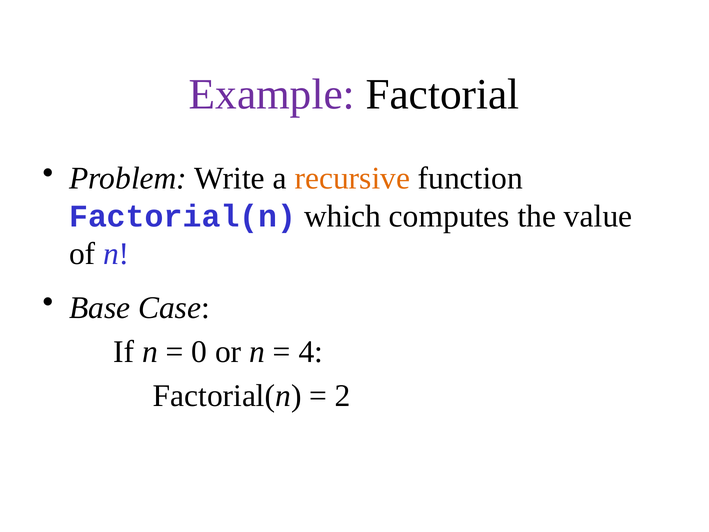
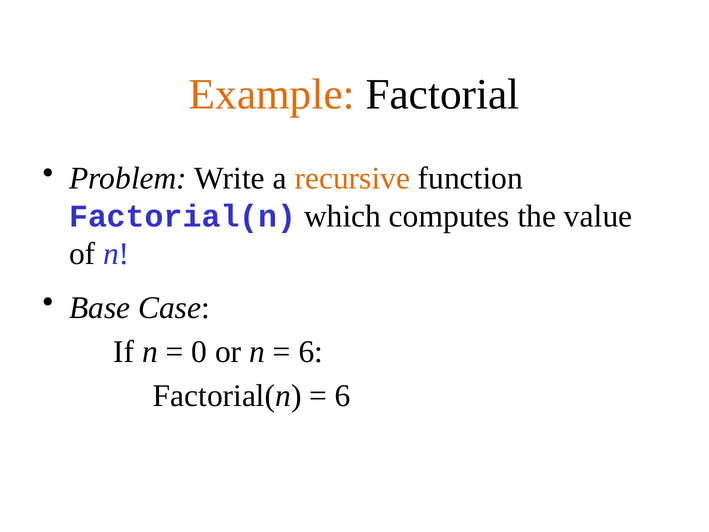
Example colour: purple -> orange (272, 95)
4: 4 -> 6 (311, 352)
2: 2 -> 6 (343, 396)
